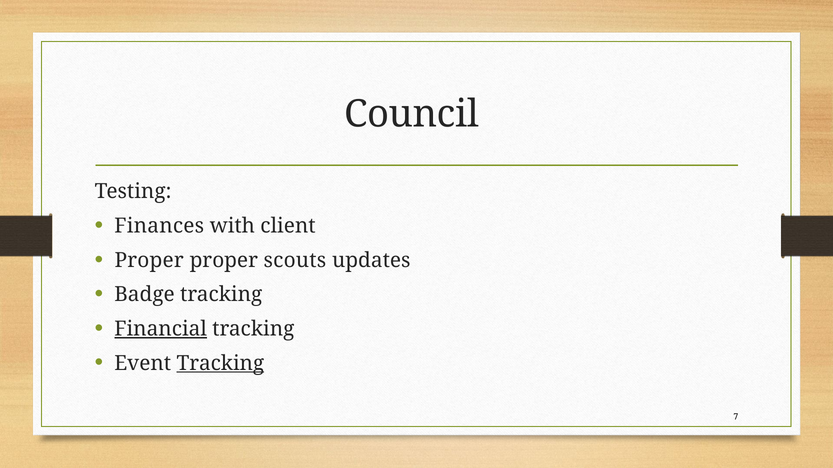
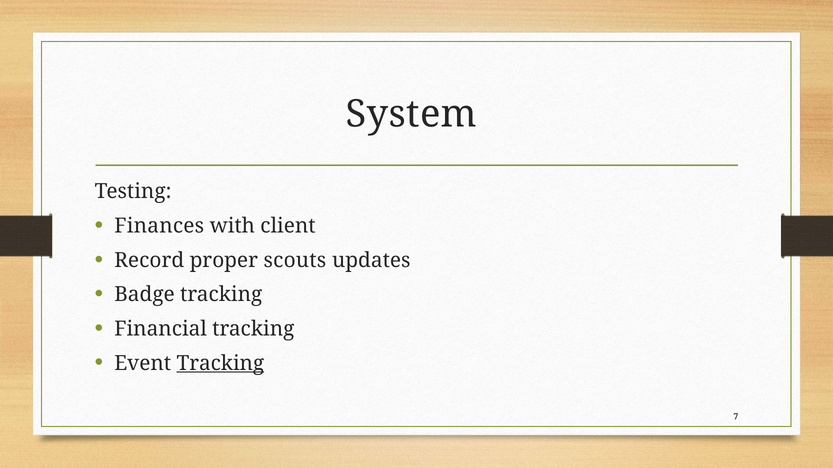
Council: Council -> System (411, 114)
Proper: Proper -> Record (149, 261)
Financial underline: present -> none (161, 329)
